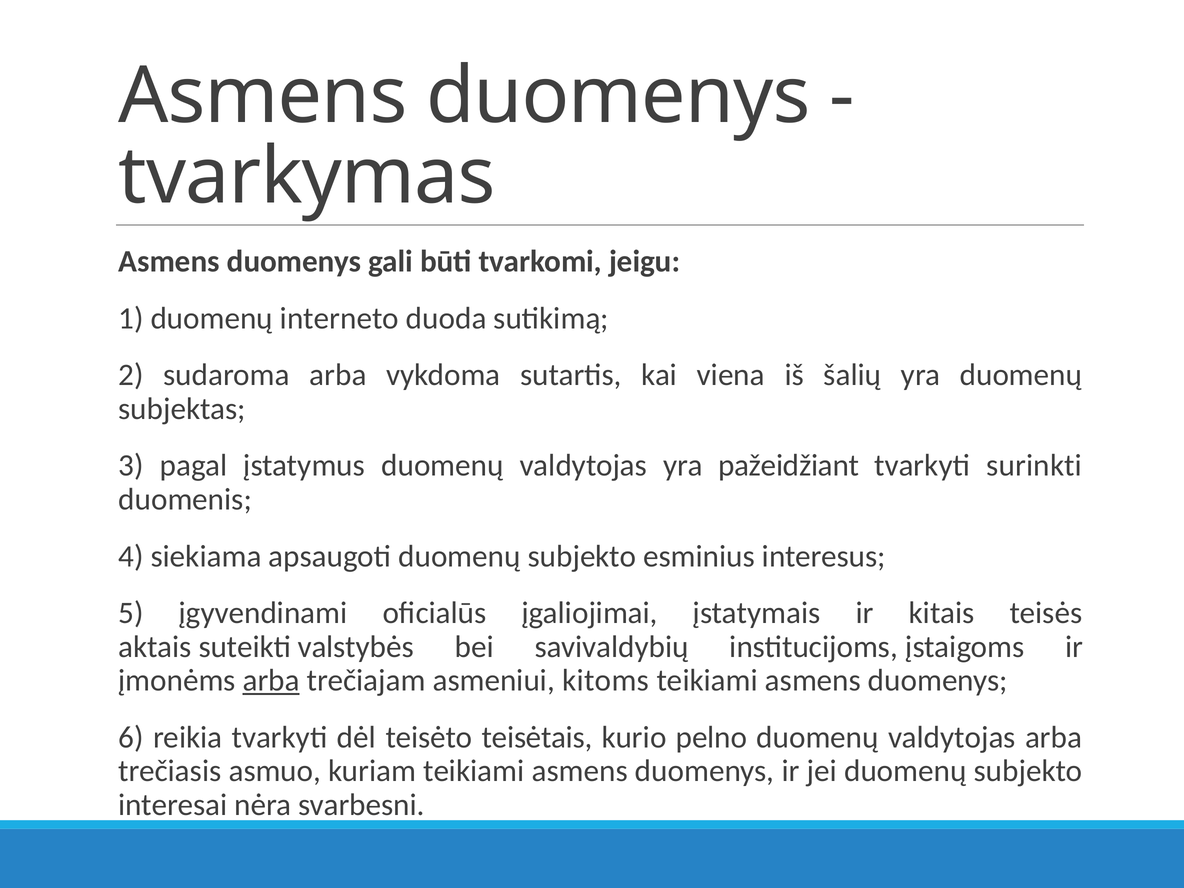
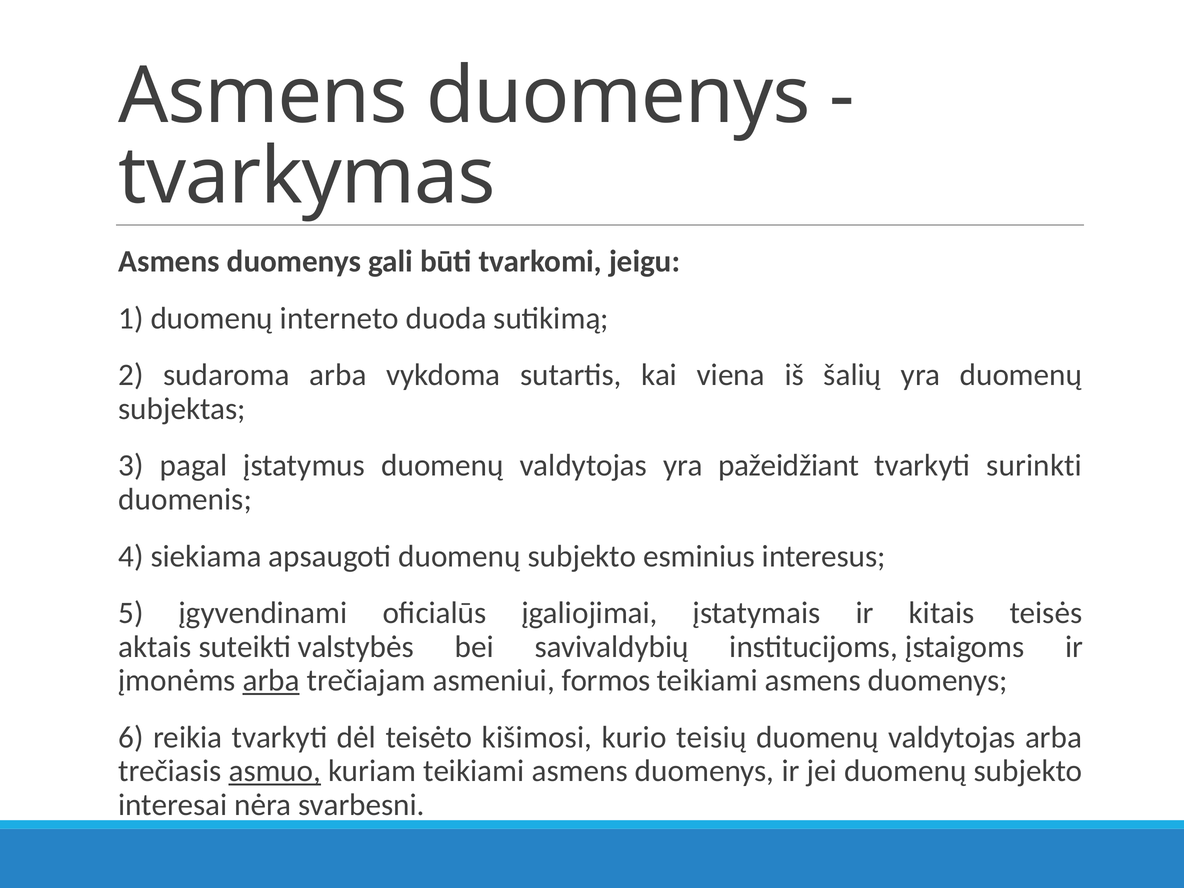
kitoms: kitoms -> formos (606, 680)
teisėtais: teisėtais -> kišimosi (537, 737)
pelno: pelno -> teisių (711, 737)
asmuo underline: none -> present (275, 771)
